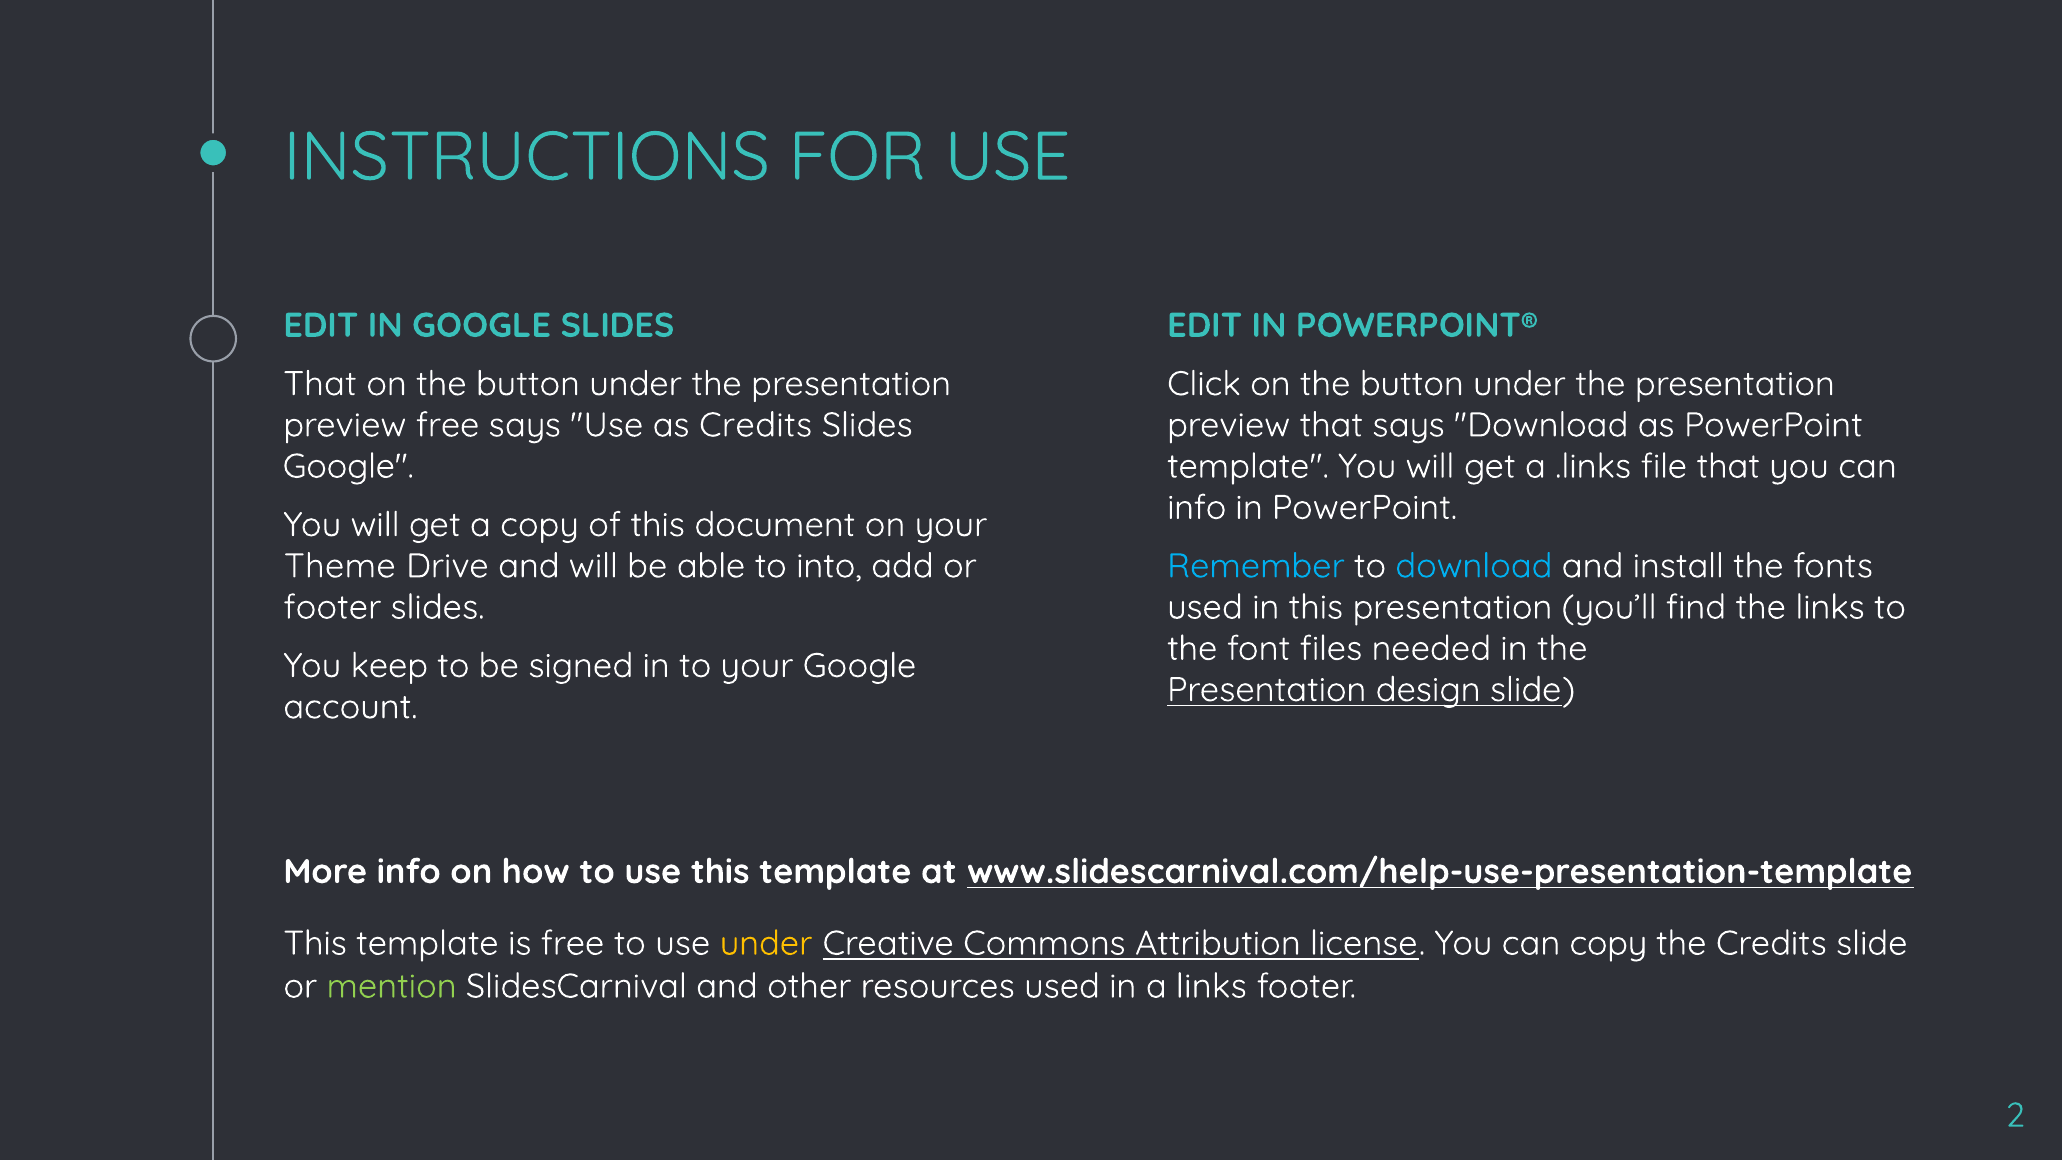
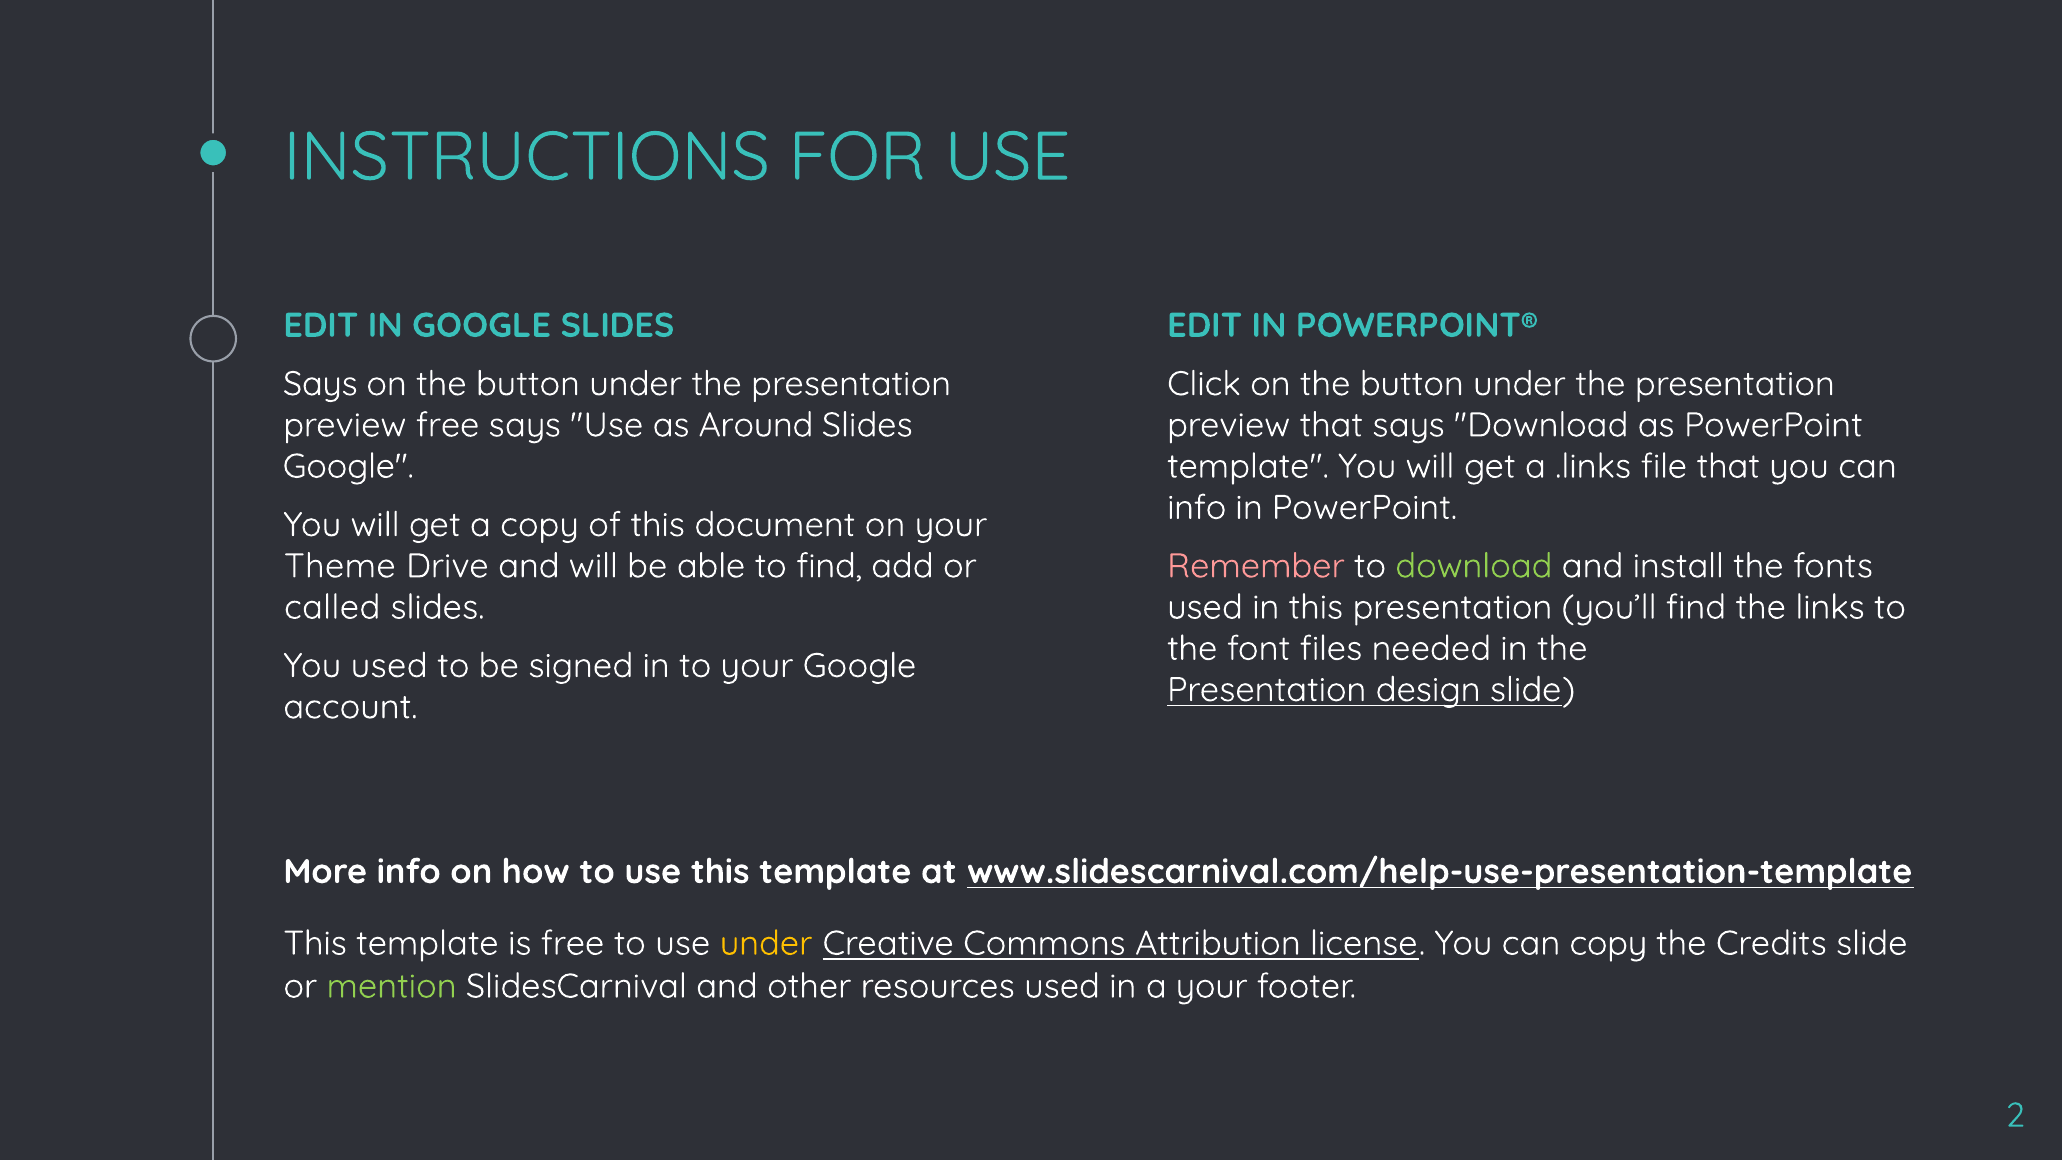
That: That -> Says (320, 384)
as Credits: Credits -> Around (756, 425)
to into: into -> find (829, 566)
Remember colour: light blue -> pink (1256, 566)
download colour: light blue -> light green (1474, 566)
footer: footer -> called (332, 607)
You keep: keep -> used (389, 666)
a links: links -> your (1212, 986)
